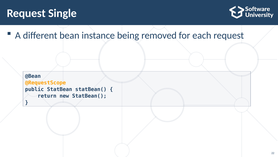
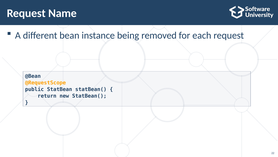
Single: Single -> Name (63, 13)
